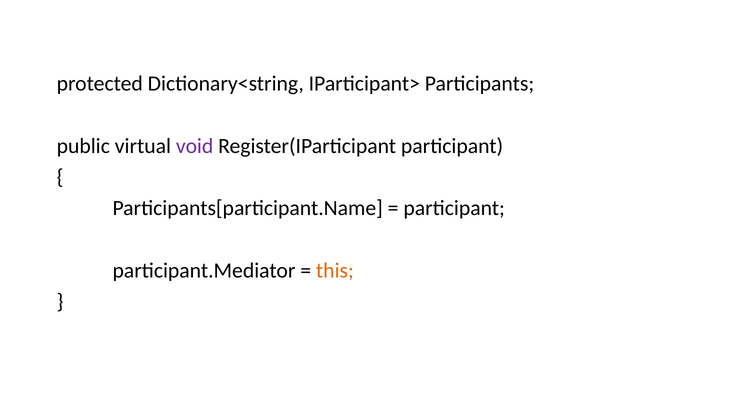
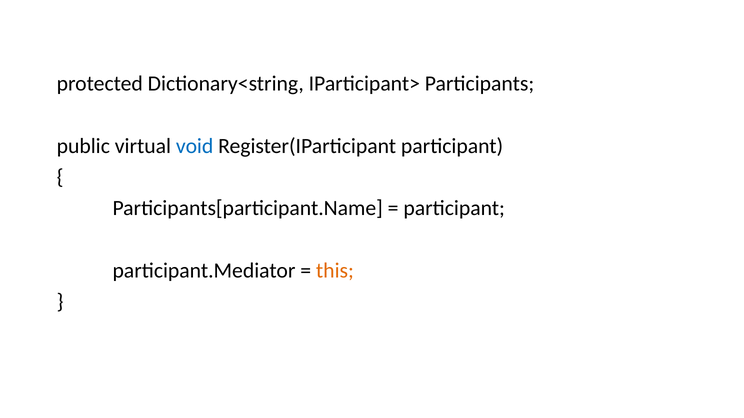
void colour: purple -> blue (195, 146)
